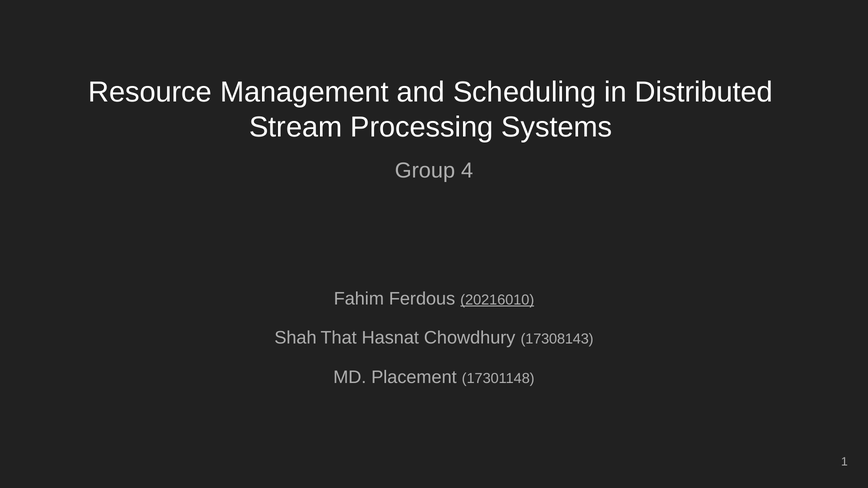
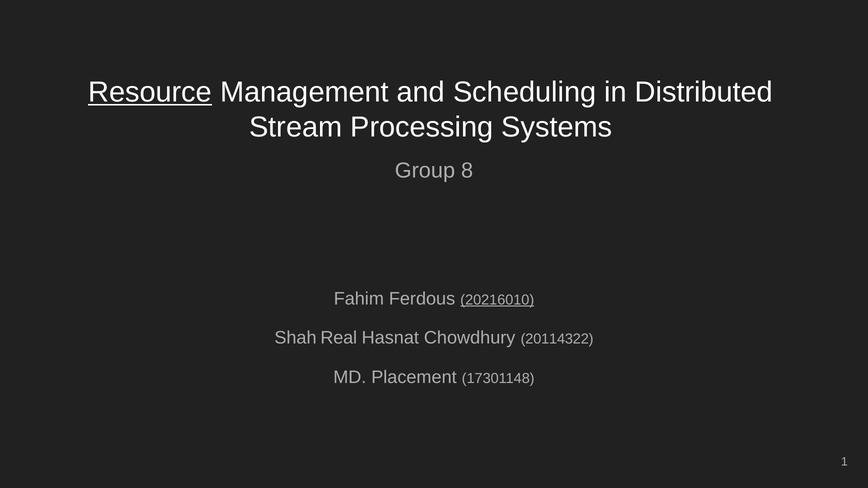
Resource underline: none -> present (150, 92)
4: 4 -> 8 (467, 171)
That: That -> Real (339, 338)
17308143: 17308143 -> 20114322 (557, 339)
